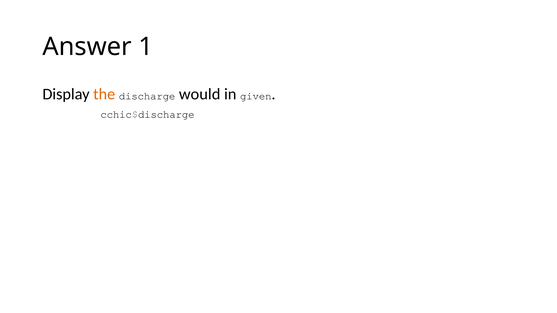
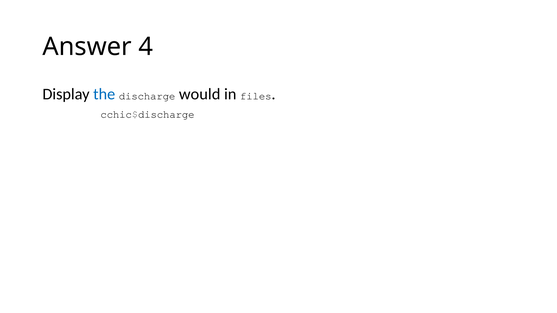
1: 1 -> 4 (146, 47)
the colour: orange -> blue (104, 94)
given: given -> files (256, 96)
